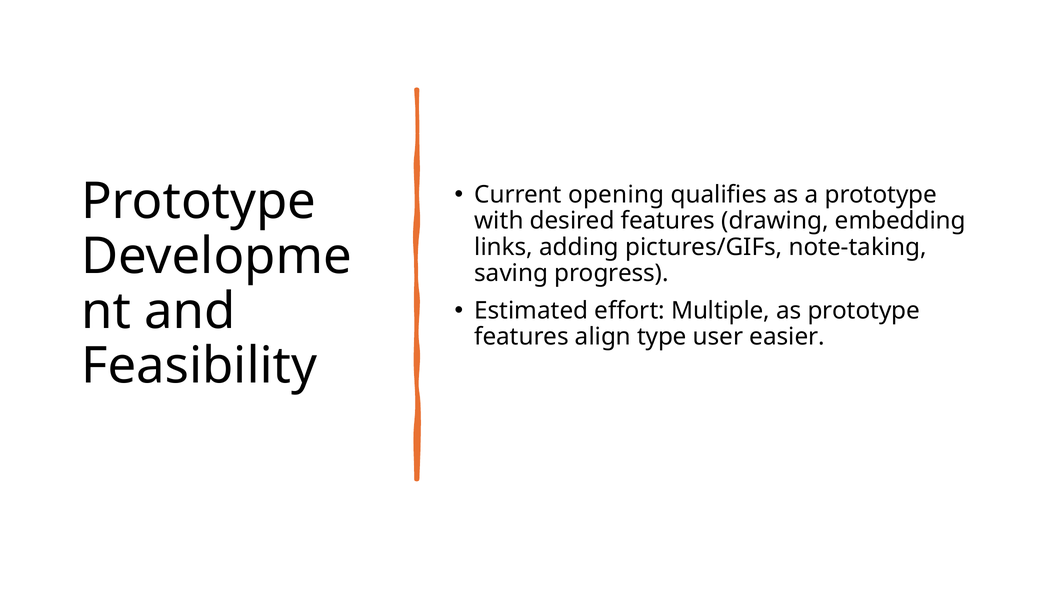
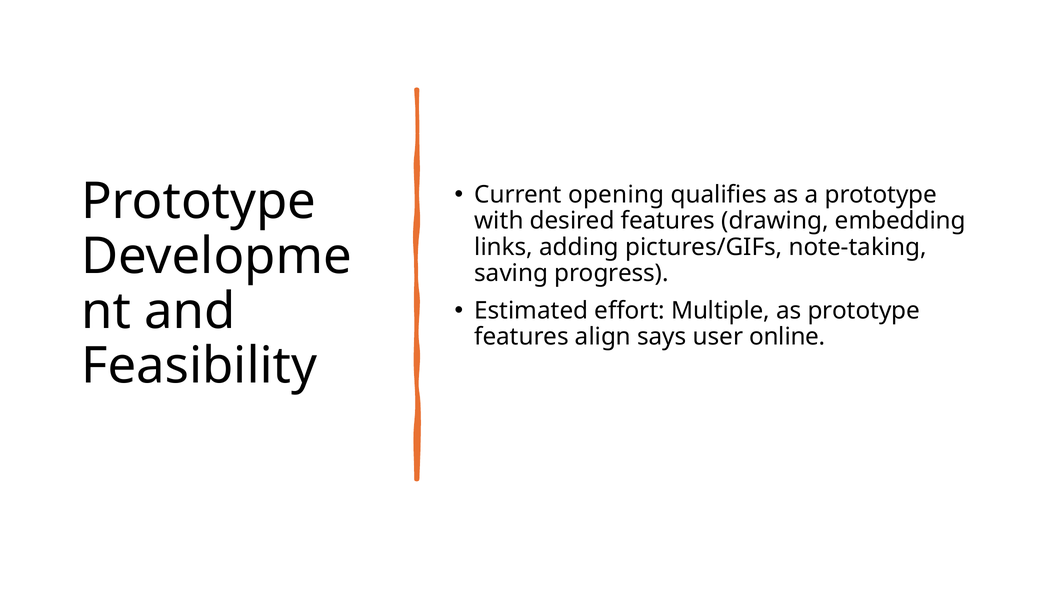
type: type -> says (662, 337)
easier: easier -> online (787, 337)
